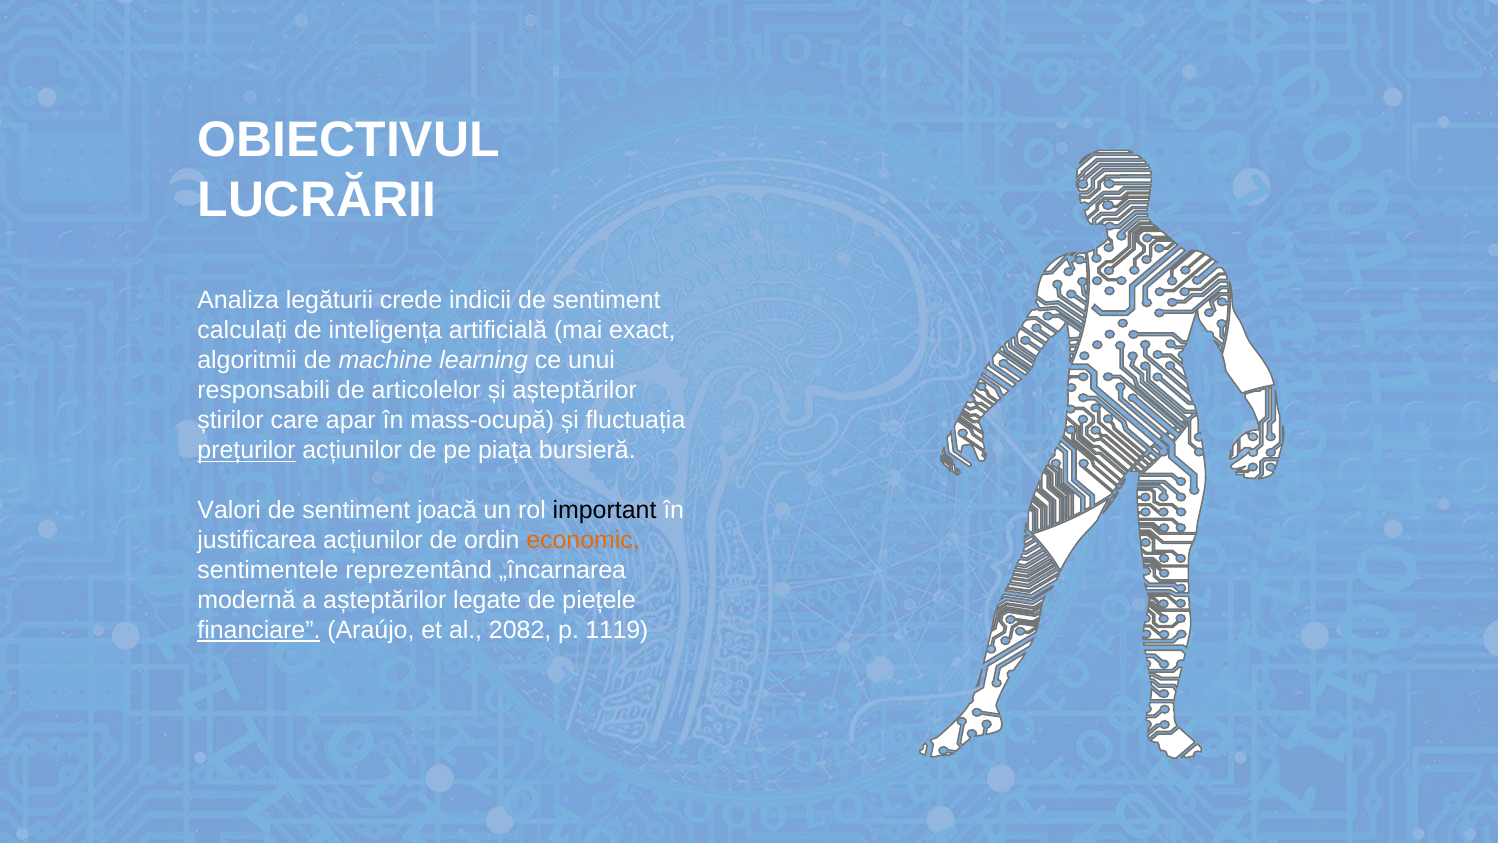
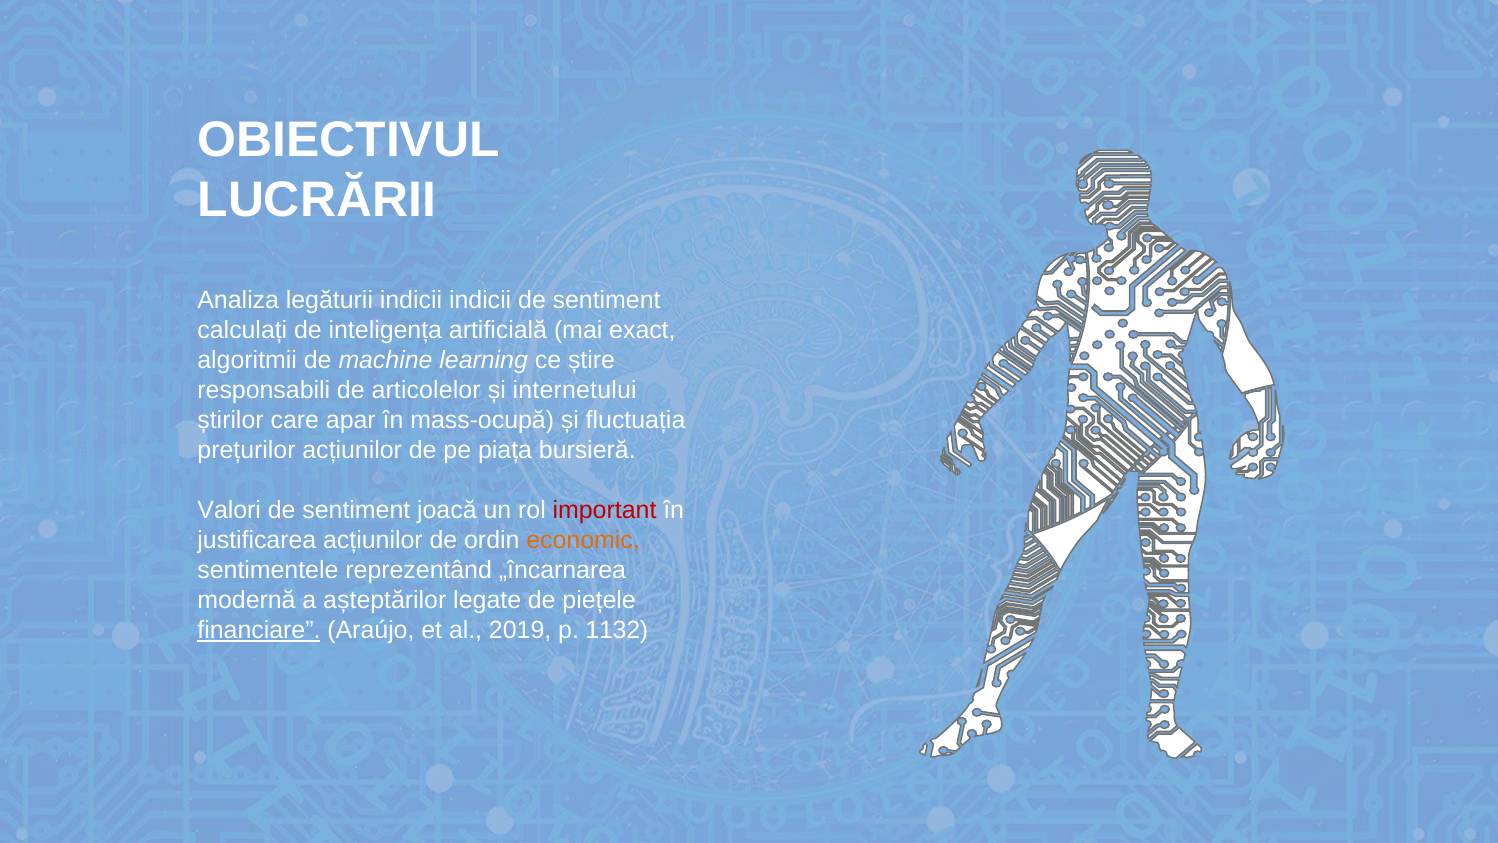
legăturii crede: crede -> indicii (411, 301)
unui: unui -> știre (592, 360)
și așteptărilor: așteptărilor -> internetului (575, 390)
prețurilor underline: present -> none (247, 450)
important colour: black -> red (604, 510)
2082: 2082 -> 2019 (520, 630)
1119: 1119 -> 1132 (617, 630)
